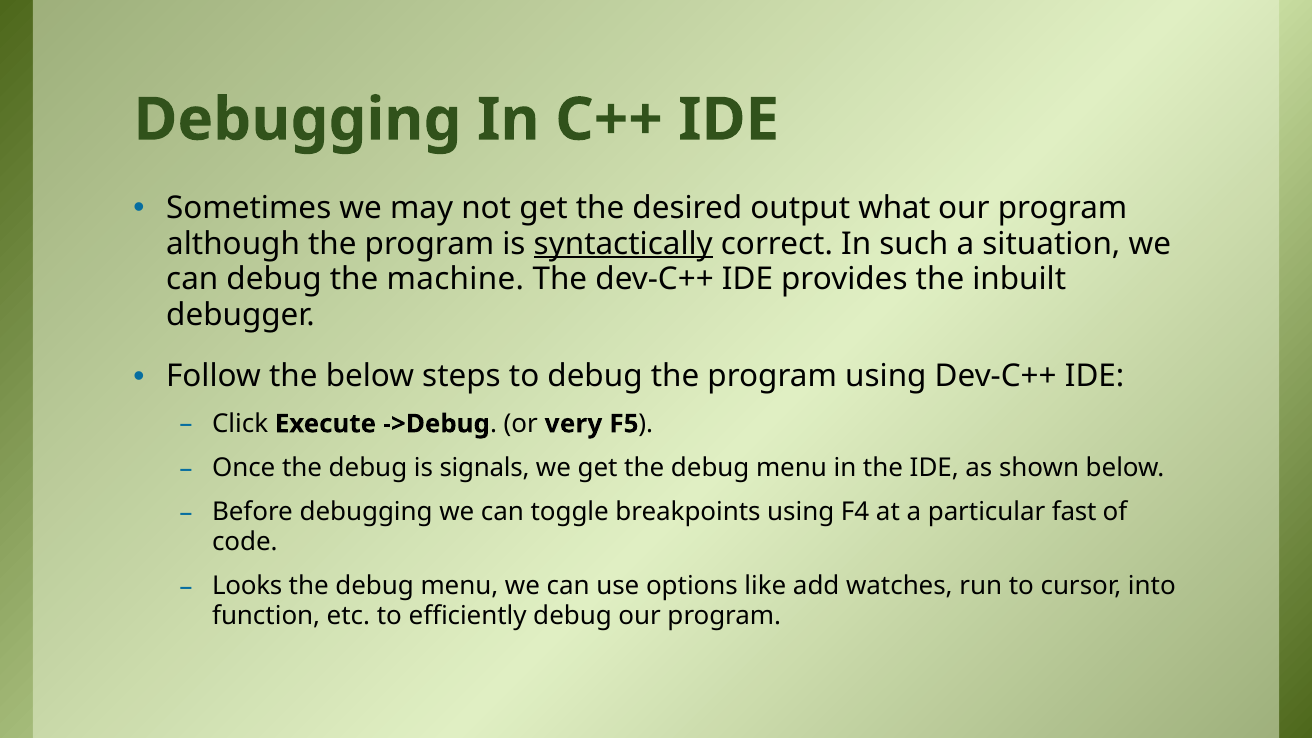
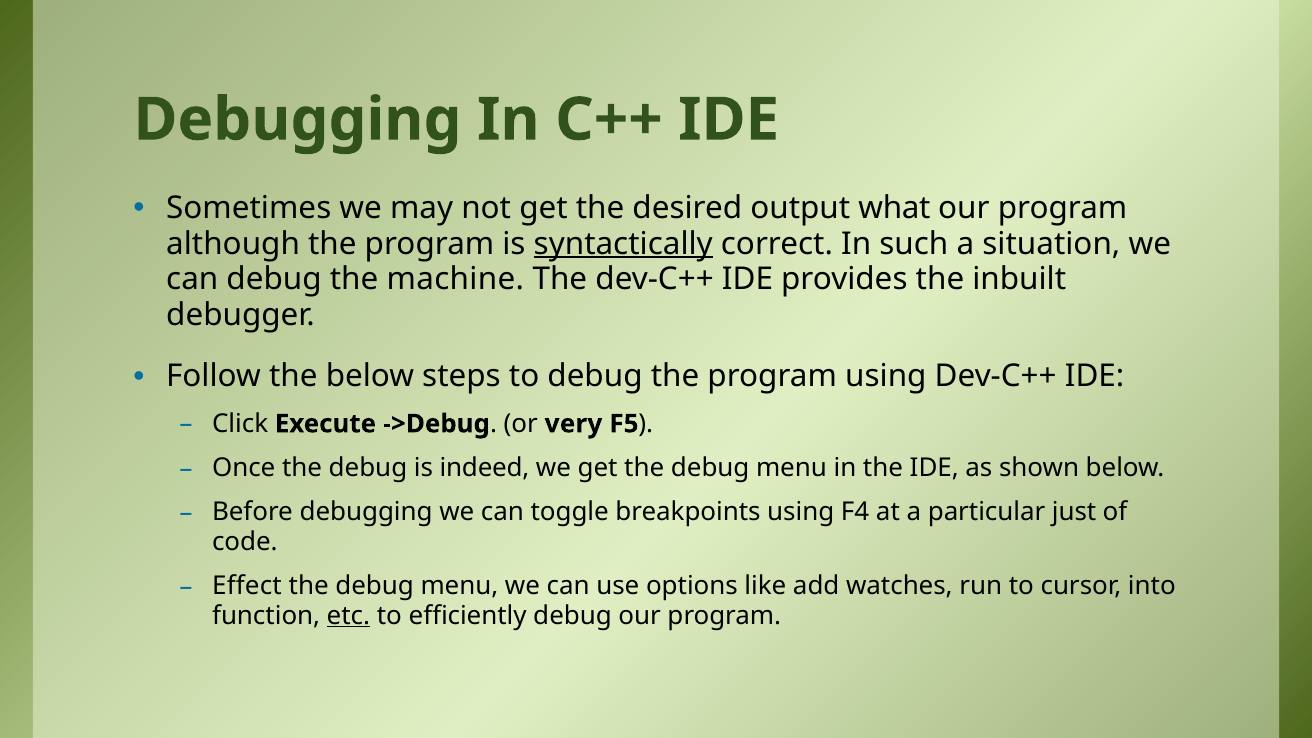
signals: signals -> indeed (485, 468)
fast: fast -> just (1074, 512)
Looks: Looks -> Effect (247, 586)
etc underline: none -> present (348, 616)
